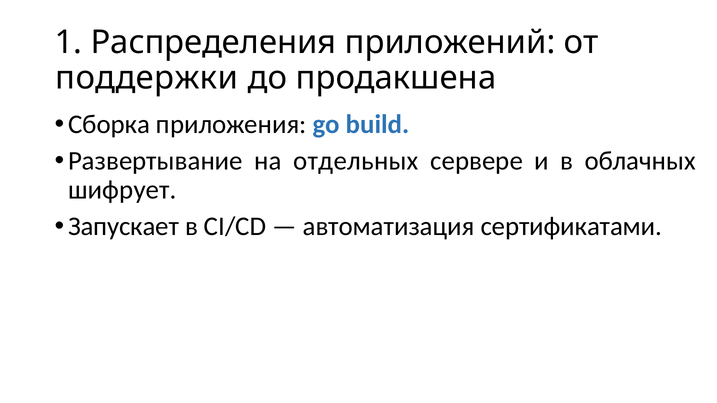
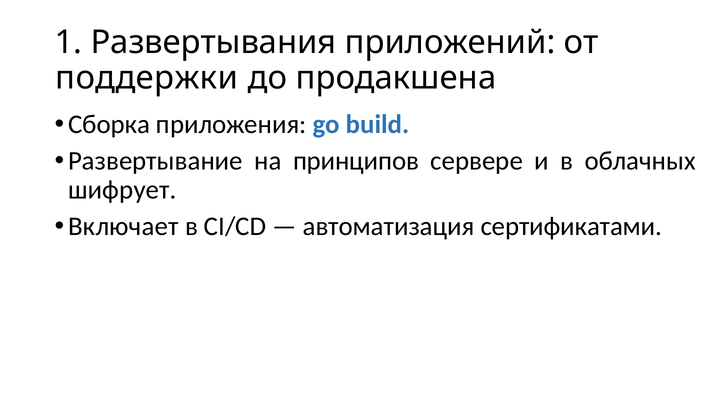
Распределения: Распределения -> Развертывания (214, 42)
отдельных: отдельных -> принципов (356, 161)
Запускает: Запускает -> Включает (123, 226)
